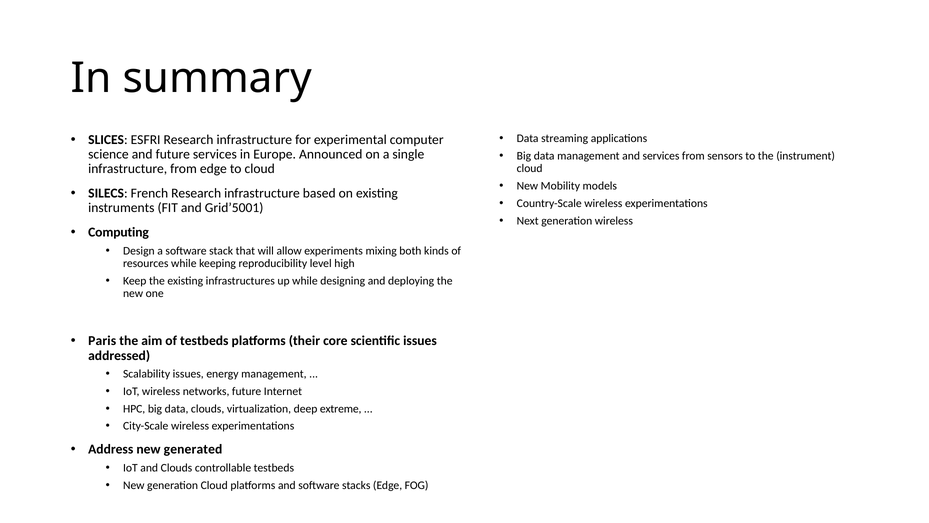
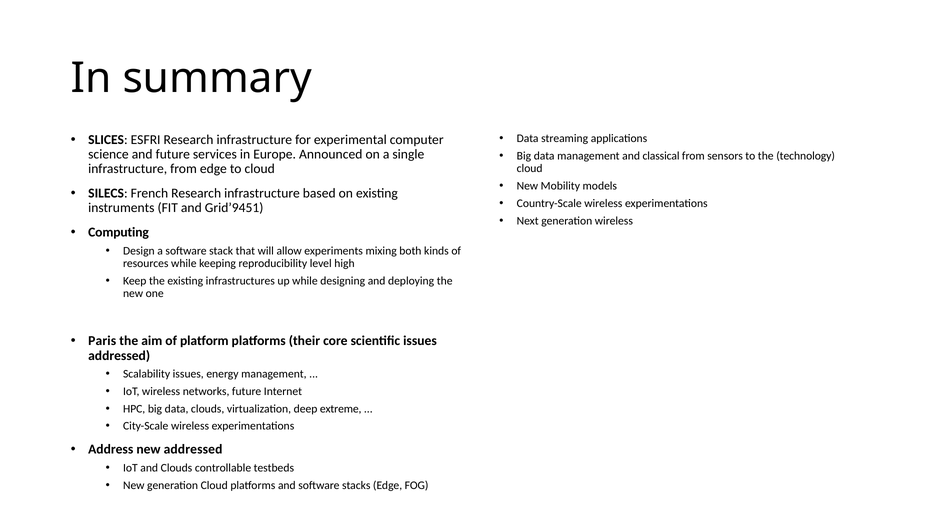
and services: services -> classical (661, 156)
instrument: instrument -> technology (806, 156)
Grid’5001: Grid’5001 -> Grid’9451 (234, 208)
of testbeds: testbeds -> platform (204, 341)
new generated: generated -> addressed (193, 449)
